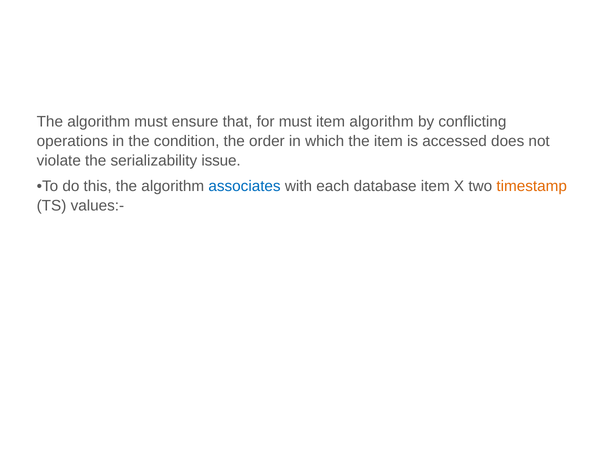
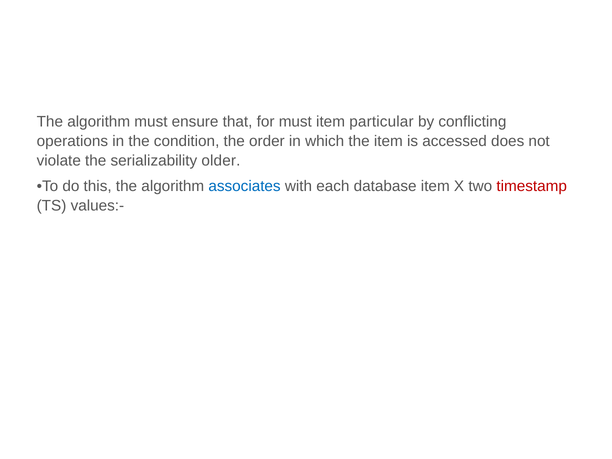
item algorithm: algorithm -> particular (381, 122)
issue: issue -> older (221, 161)
timestamp colour: orange -> red (532, 186)
